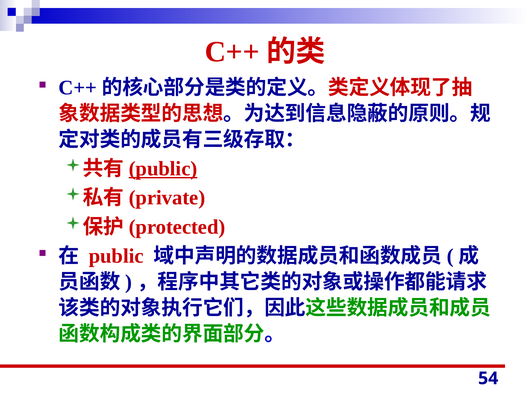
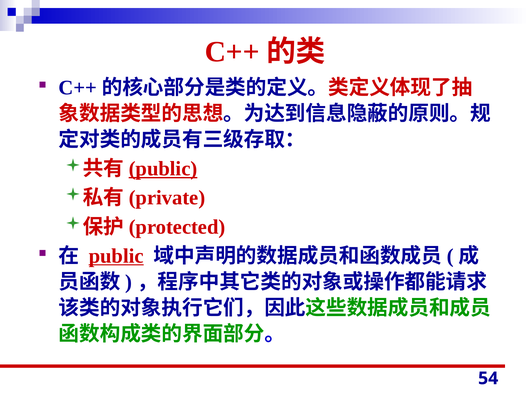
public underline: none -> present (116, 256)
